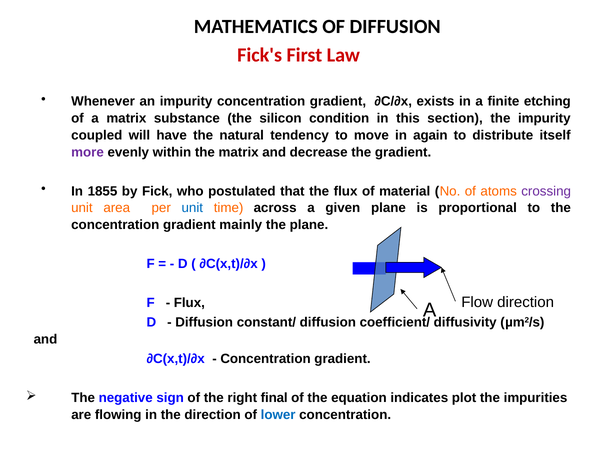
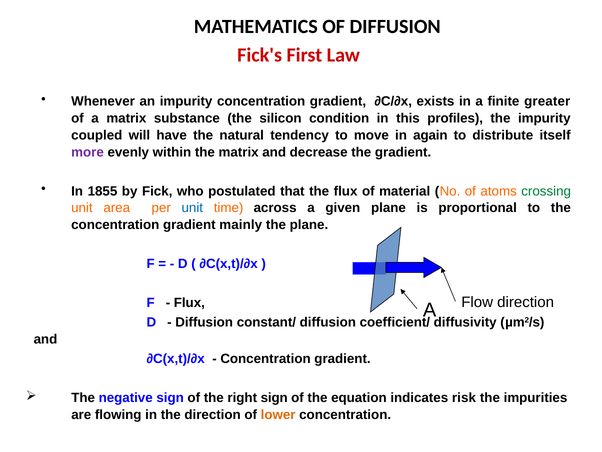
etching: etching -> greater (547, 101)
section: section -> profiles (455, 118)
crossing colour: purple -> green (546, 191)
right final: final -> sign (274, 397)
plot: plot -> risk (464, 397)
lower colour: blue -> orange (278, 414)
